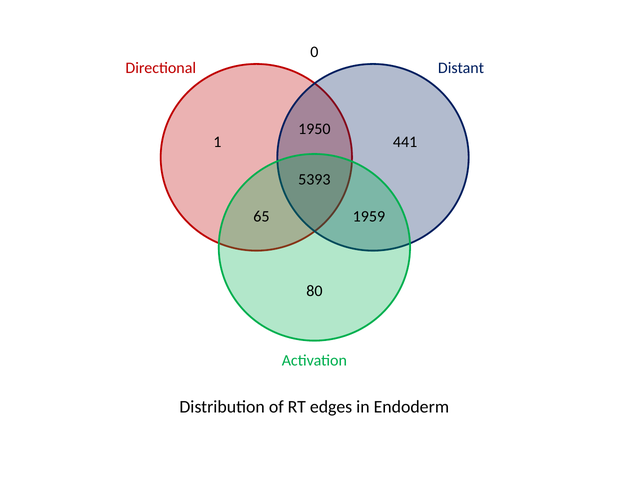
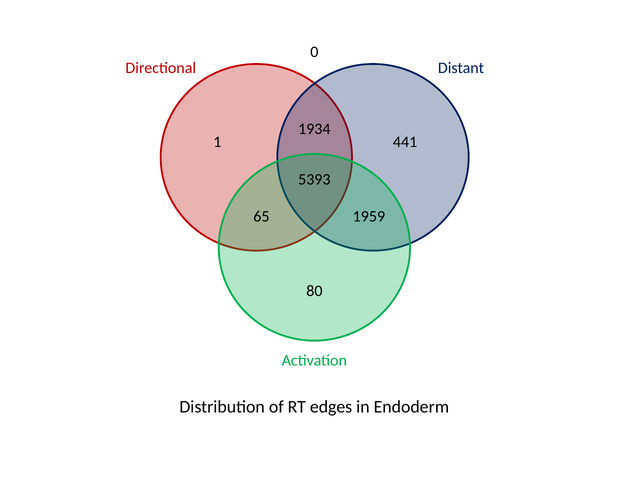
1950: 1950 -> 1934 (314, 129)
